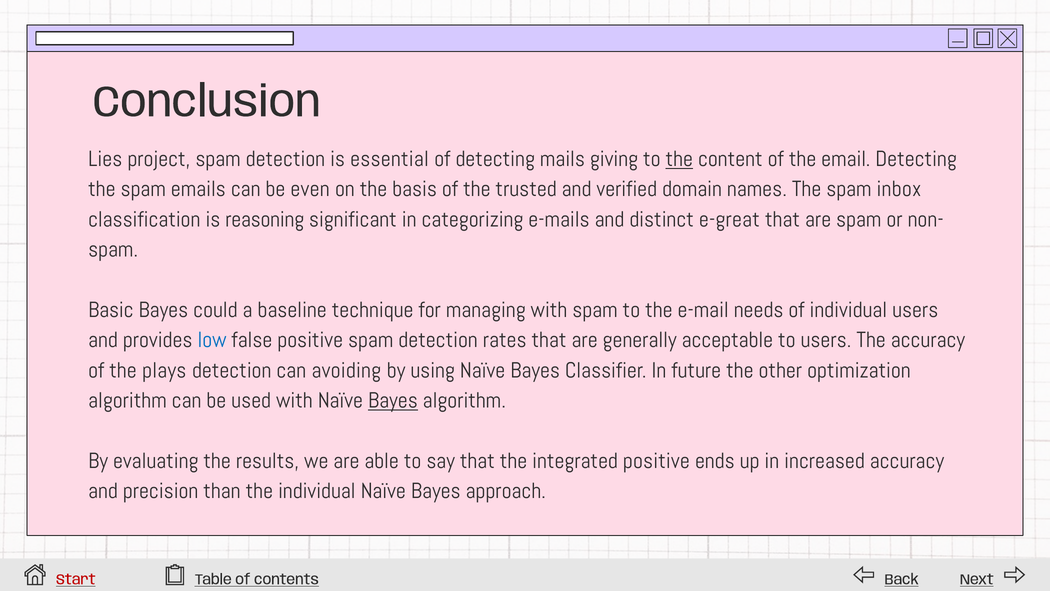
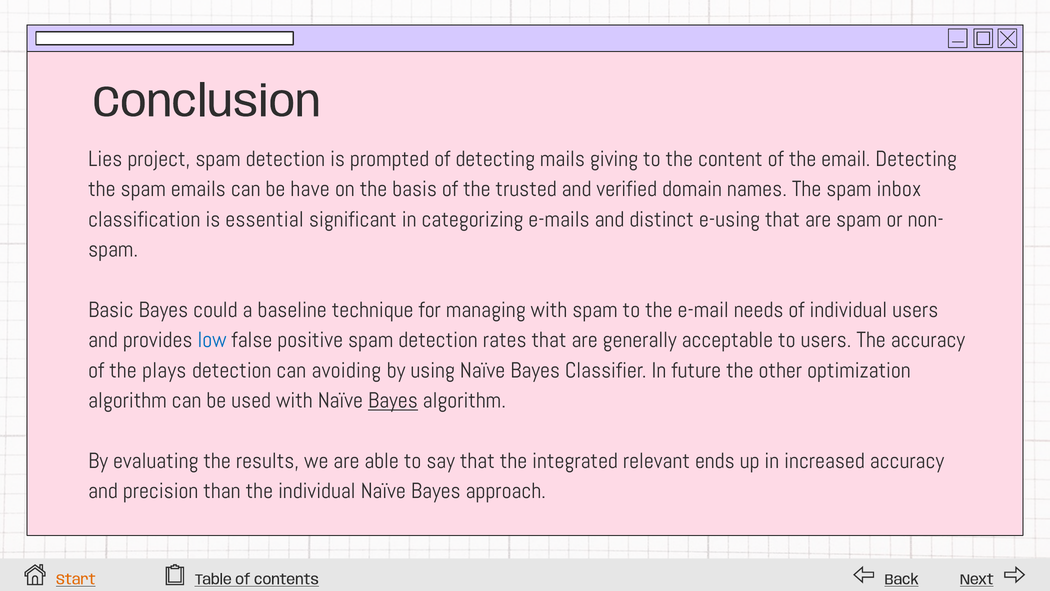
essential: essential -> prompted (390, 159)
the underline: present -> none (679, 159)
even: even -> have (310, 189)
reasoning: reasoning -> essential (265, 219)
e-great: e-great -> e-using (729, 219)
integrated positive: positive -> relevant (656, 461)
Start colour: red -> orange (76, 579)
